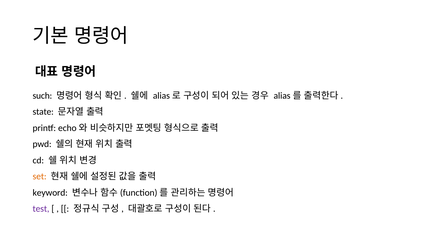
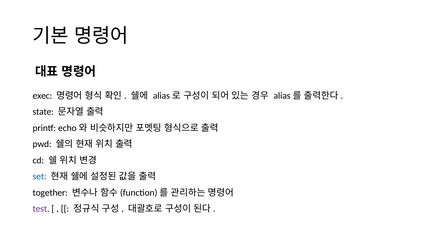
such: such -> exec (42, 96)
set colour: orange -> blue (40, 176)
keyword: keyword -> together (50, 192)
